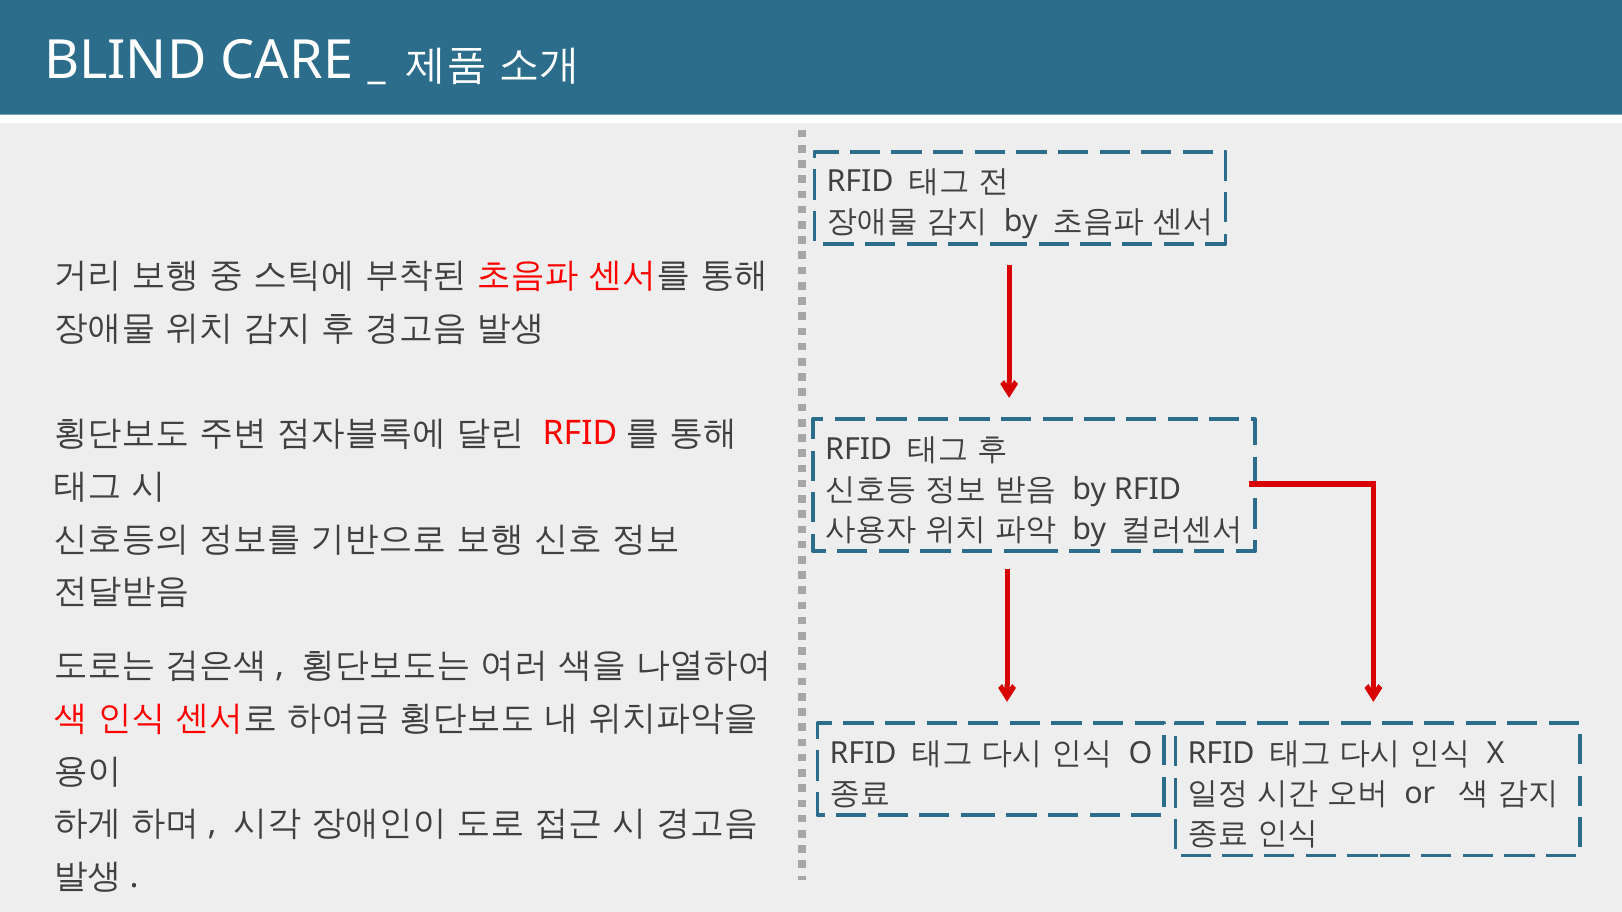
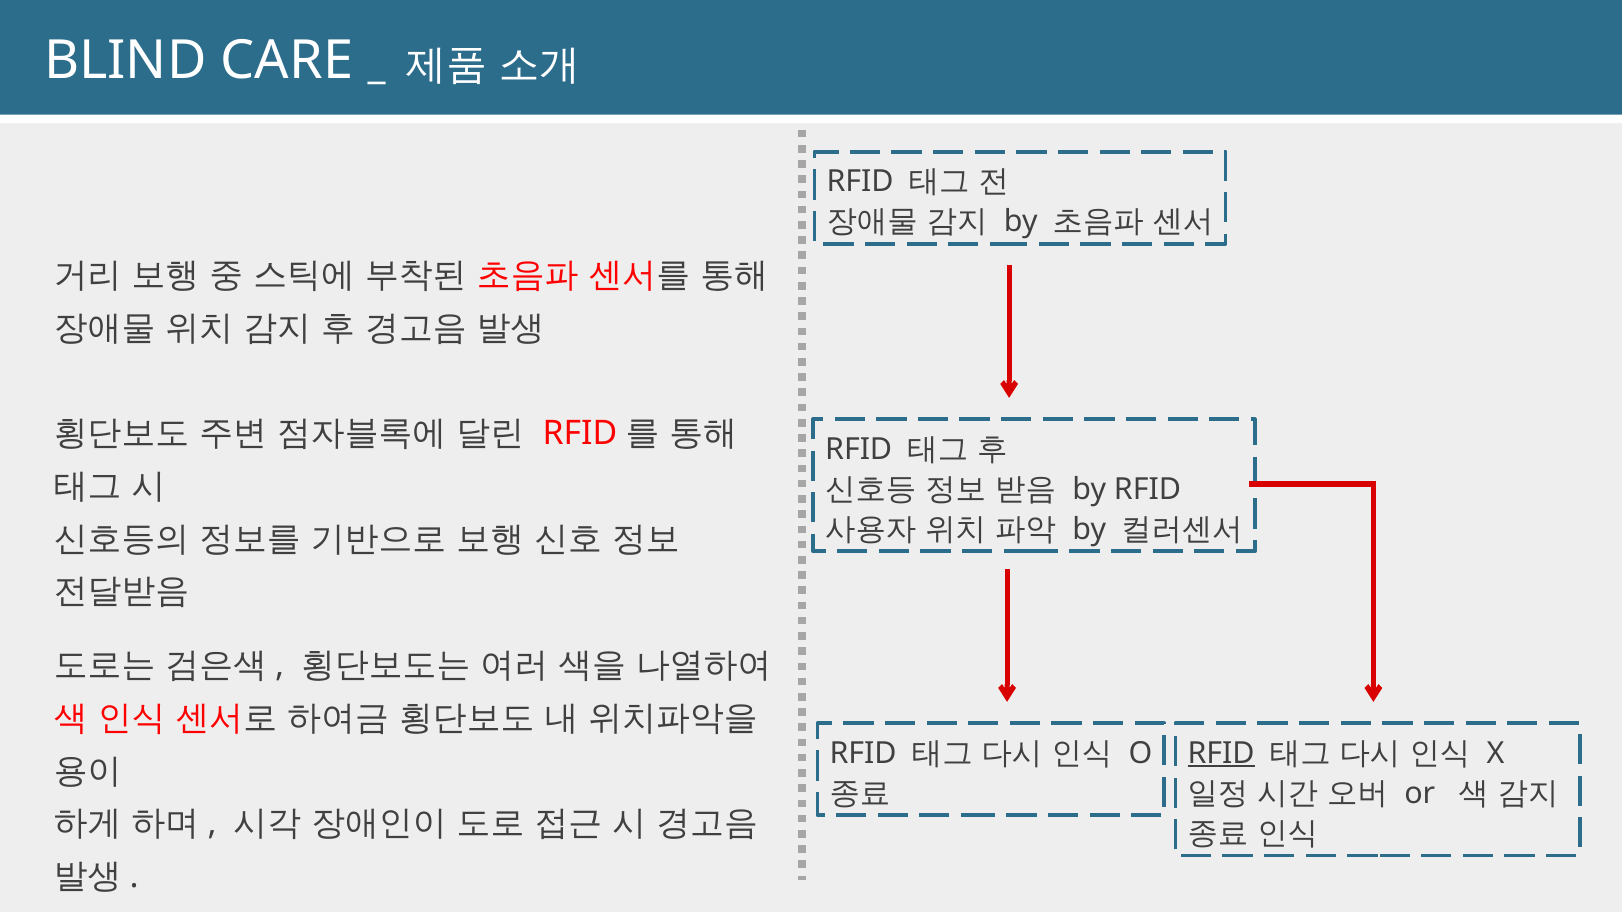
RFID underline: none -> present (1221, 754)
